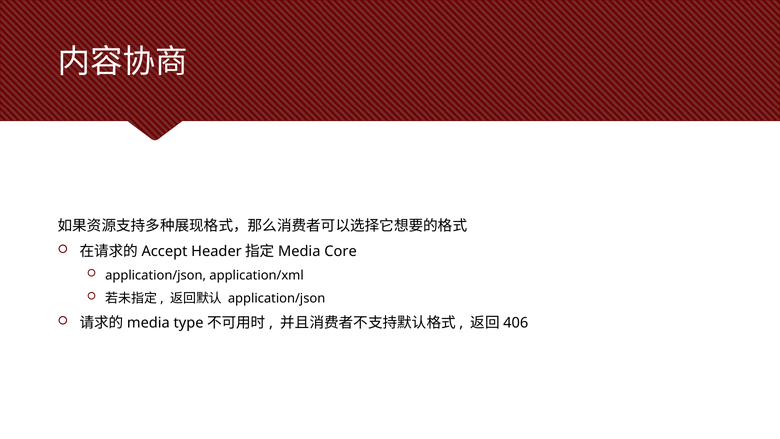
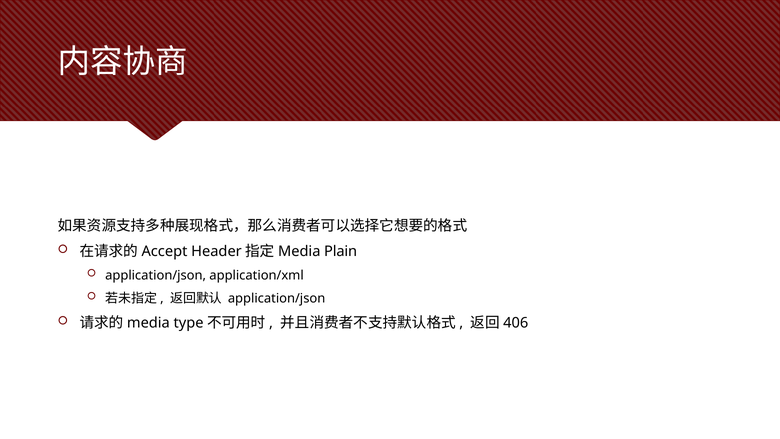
Core: Core -> Plain (341, 251)
